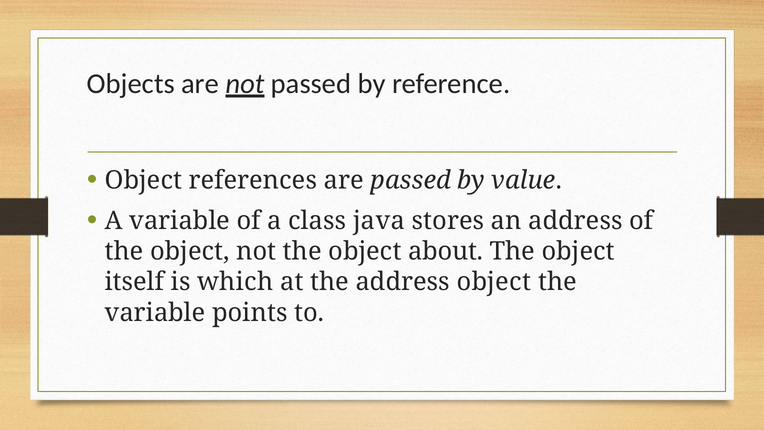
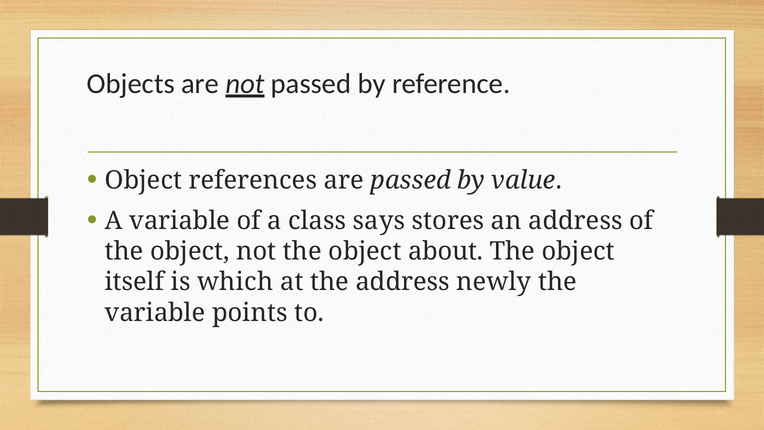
java: java -> says (379, 221)
address object: object -> newly (494, 282)
